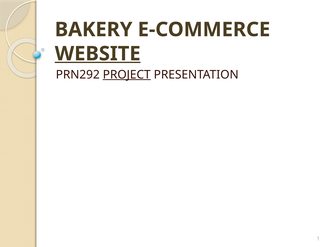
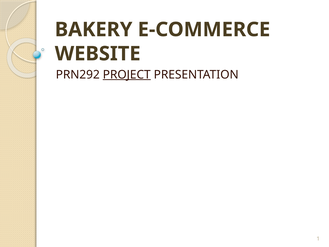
WEBSITE underline: present -> none (98, 54)
